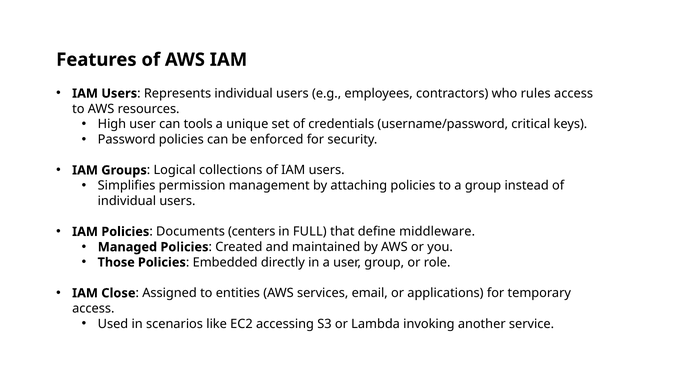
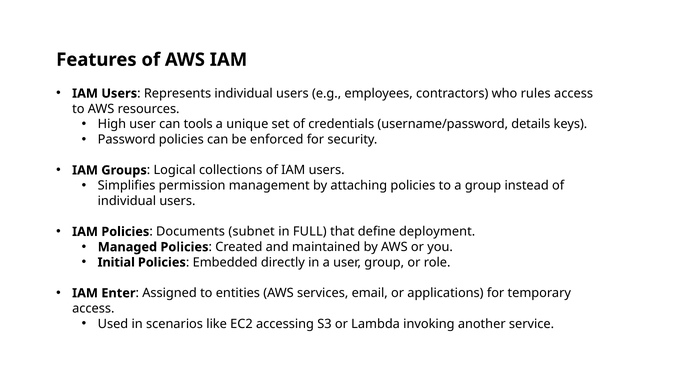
critical: critical -> details (531, 124)
centers: centers -> subnet (252, 231)
middleware: middleware -> deployment (437, 231)
Those: Those -> Initial (116, 262)
Close: Close -> Enter (118, 293)
